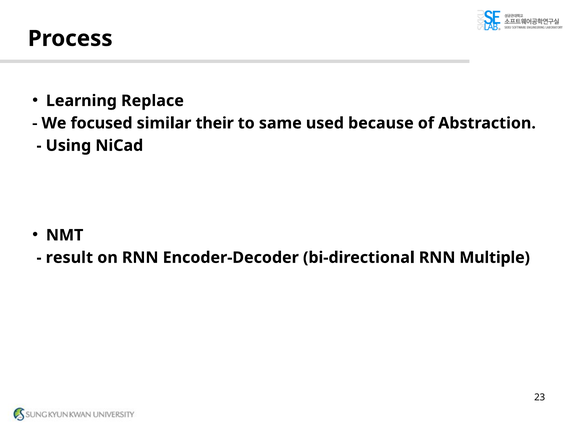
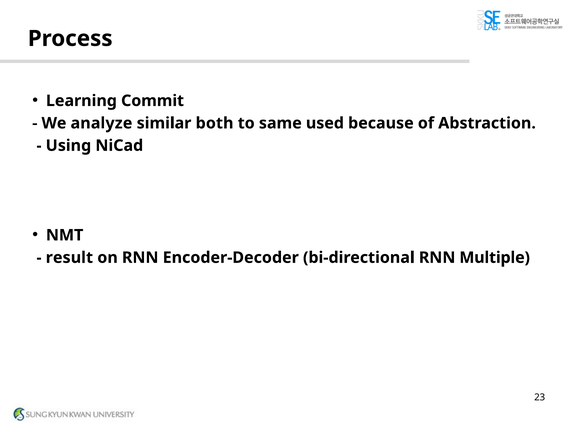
Replace: Replace -> Commit (153, 101)
focused: focused -> analyze (101, 123)
their: their -> both (215, 123)
